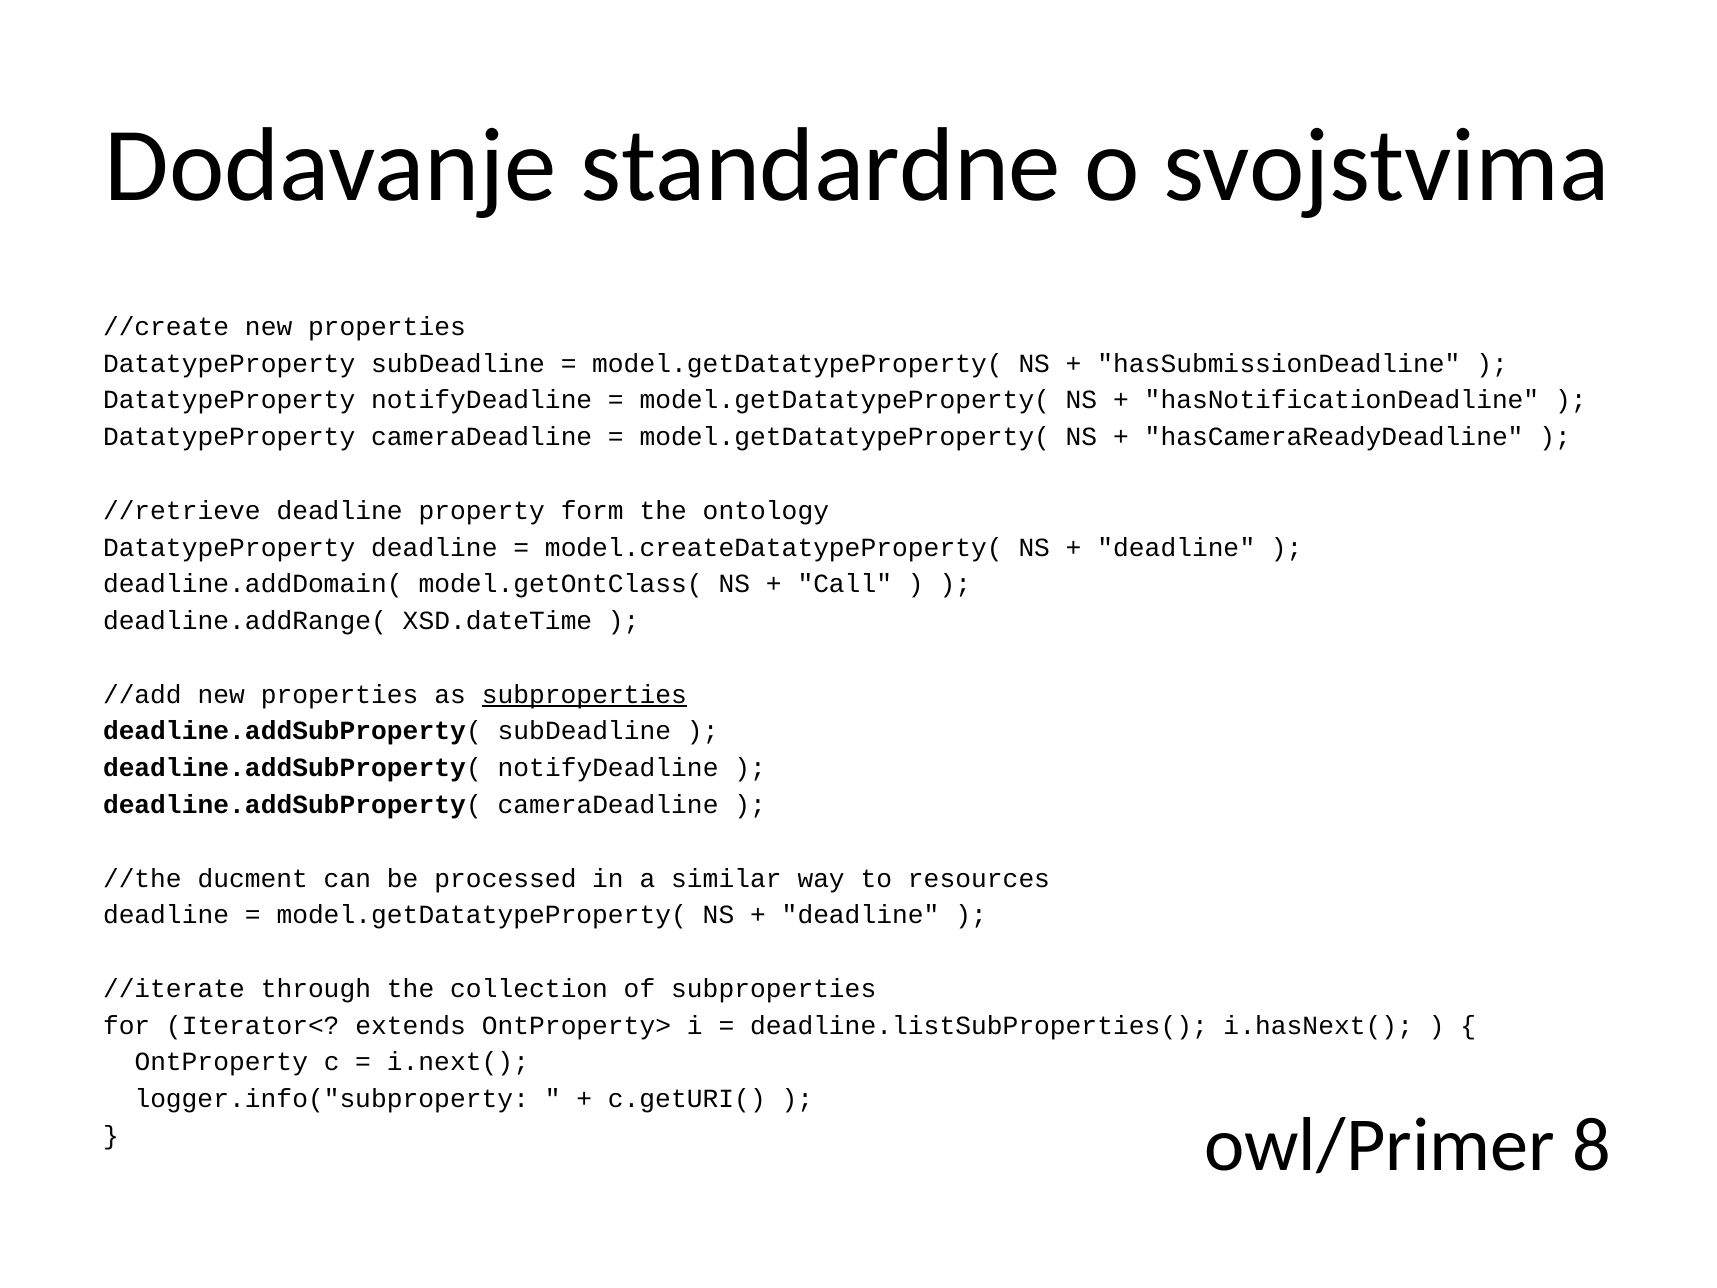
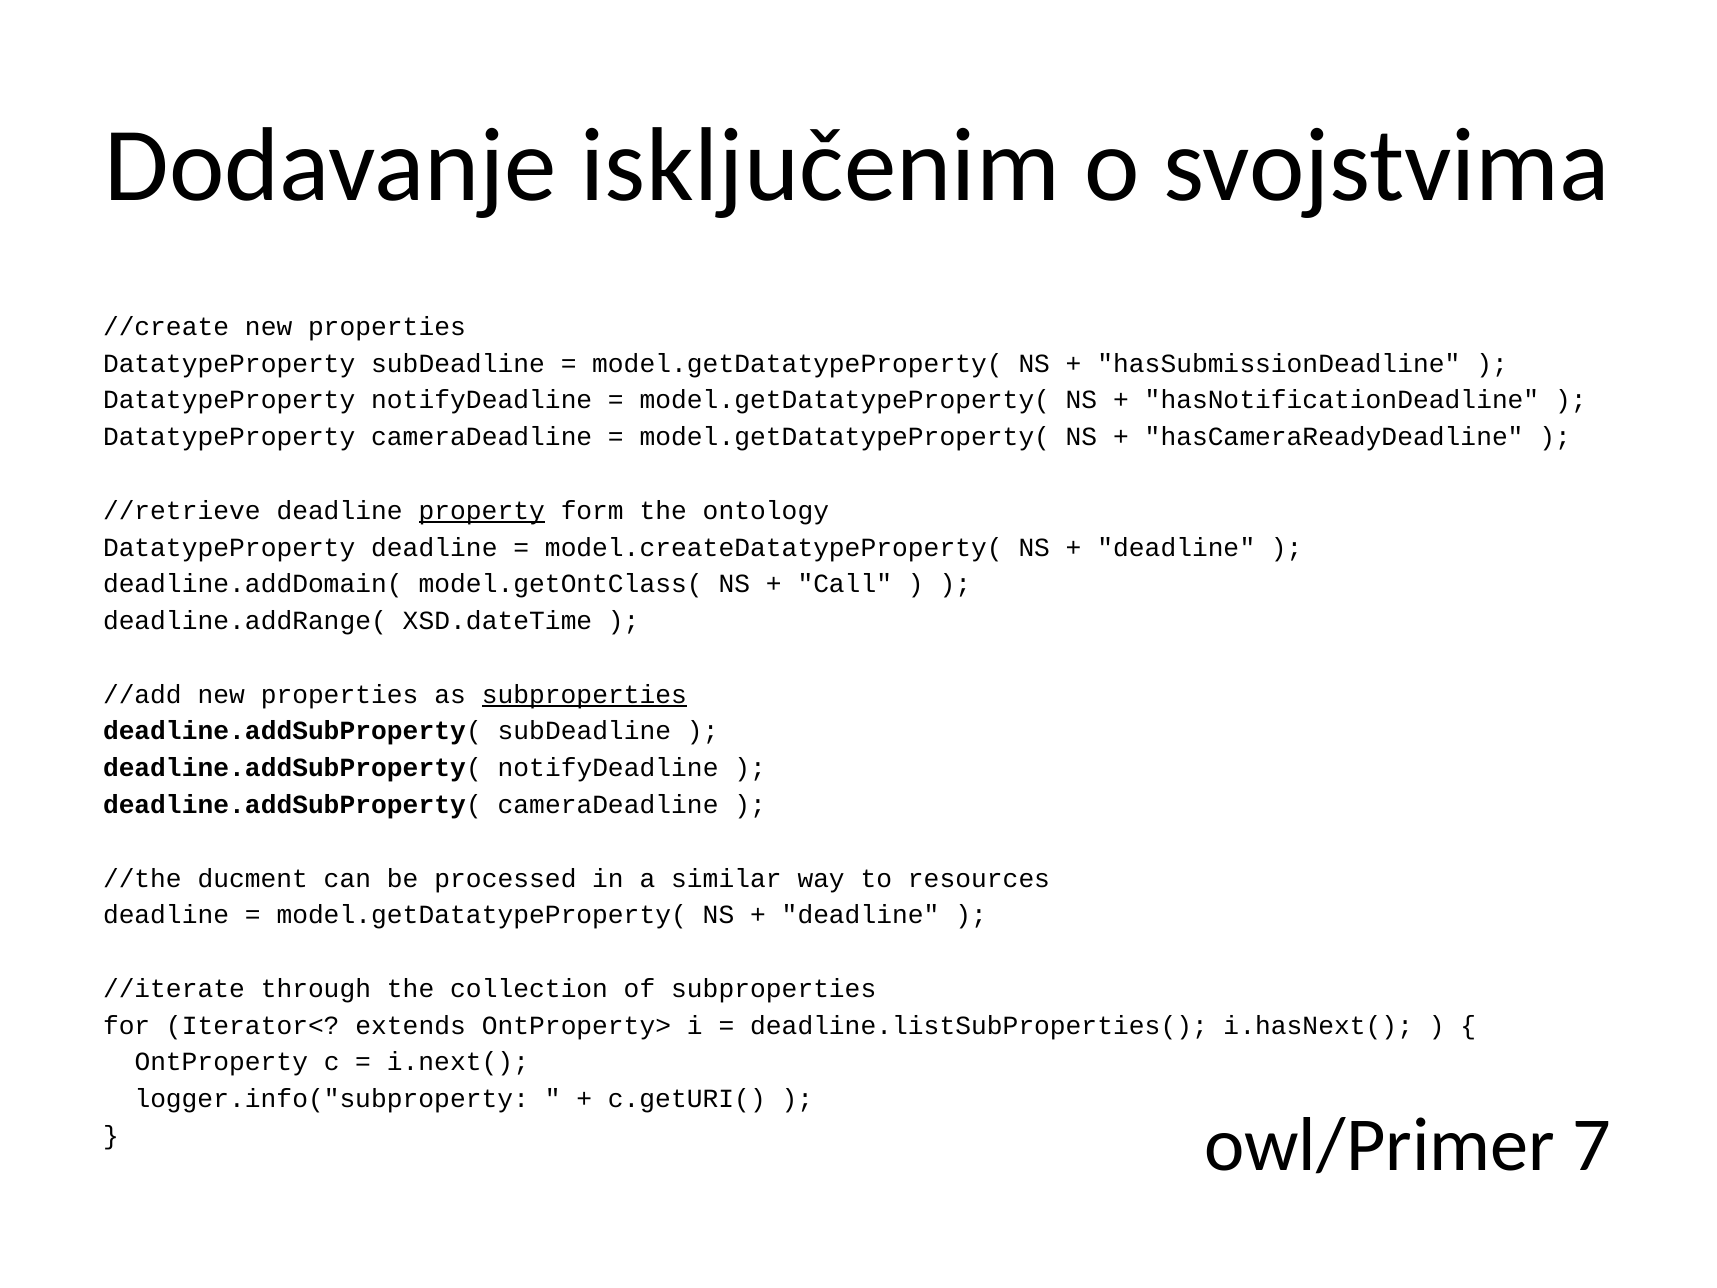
standardne: standardne -> isključenim (820, 166)
property underline: none -> present (482, 511)
8: 8 -> 7 (1591, 1145)
